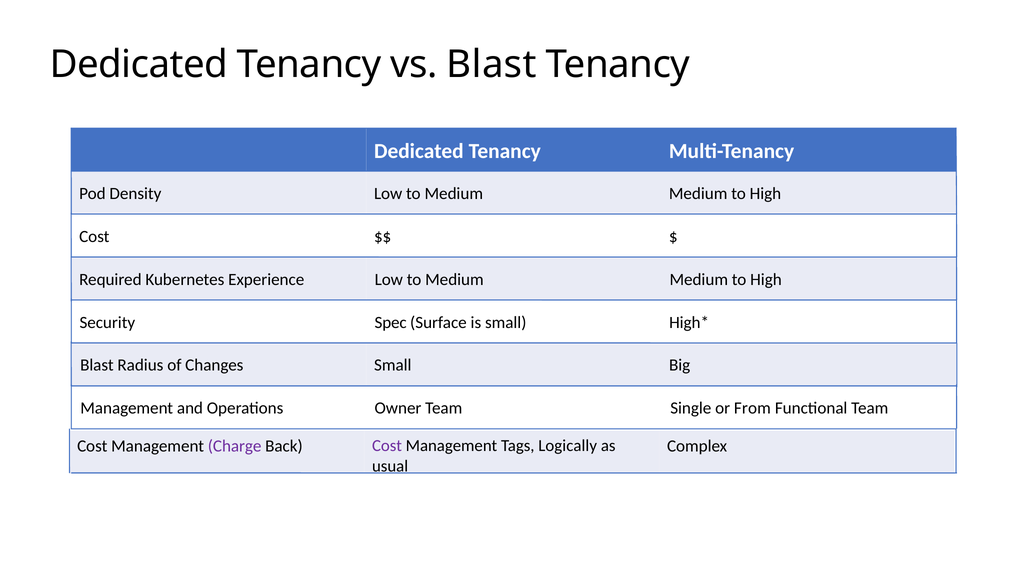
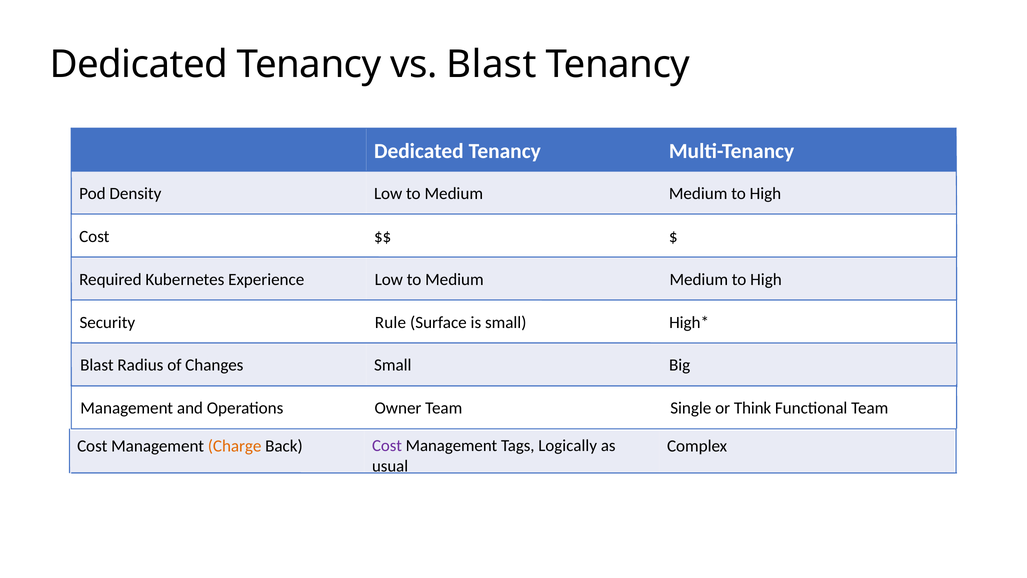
Spec: Spec -> Rule (390, 322)
From: From -> Think (753, 408)
Charge colour: purple -> orange (235, 446)
